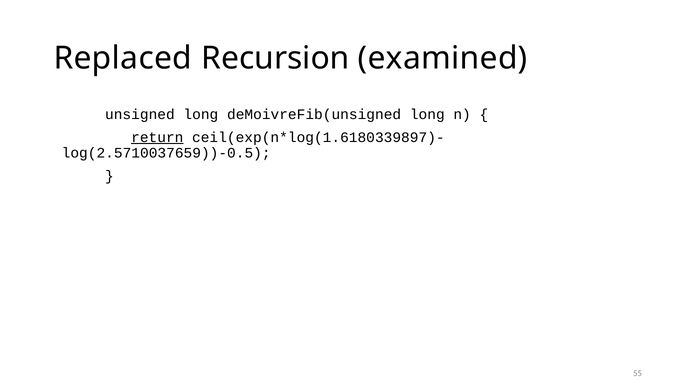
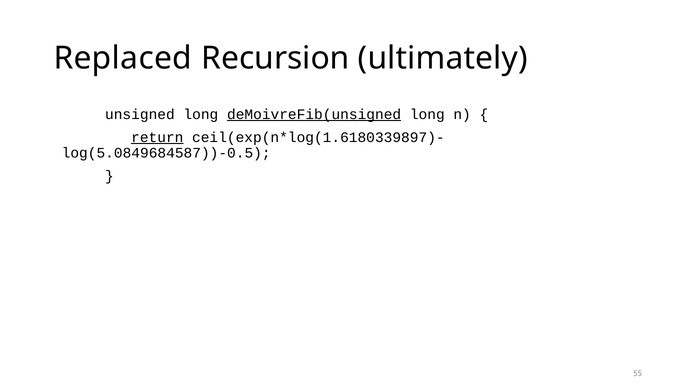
examined: examined -> ultimately (443, 58)
deMoivreFib(unsigned underline: none -> present (314, 114)
log(2.5710037659))-0.5: log(2.5710037659))-0.5 -> log(5.0849684587))-0.5 (166, 153)
